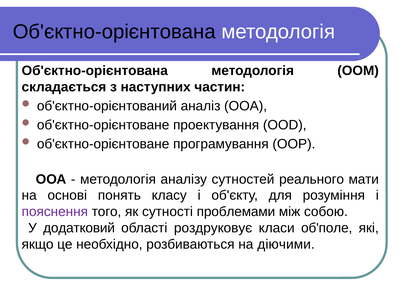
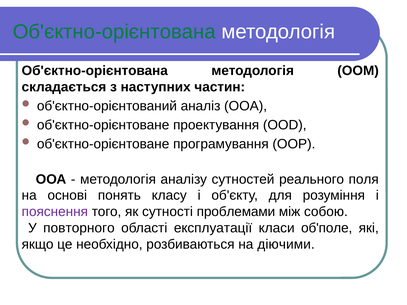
Об'єктно-орієнтована colour: black -> green (114, 32)
мати: мати -> поля (364, 179)
додатковий: додатковий -> повторного (79, 228)
роздруковує: роздруковує -> експлуатації (213, 228)
